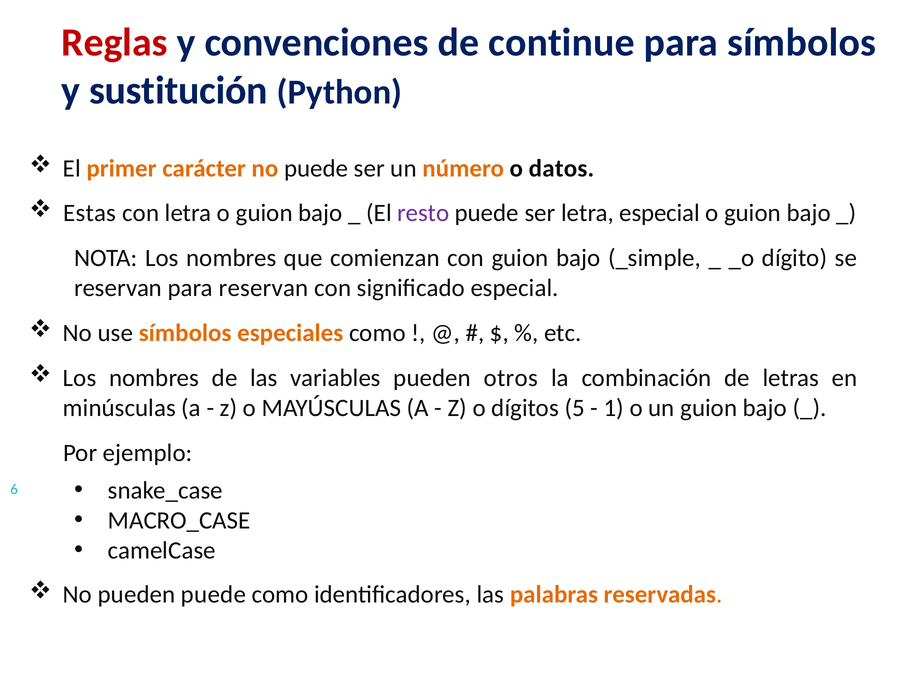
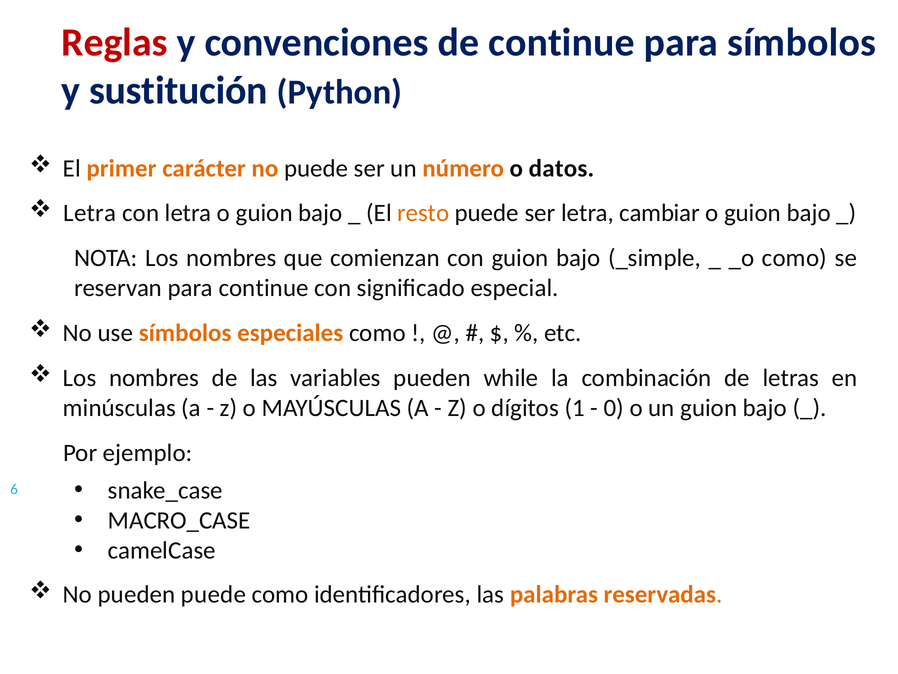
Estas: Estas -> Letra (90, 213)
resto colour: purple -> orange (423, 213)
letra especial: especial -> cambiar (660, 213)
_o dígito: dígito -> como (794, 258)
para reservan: reservan -> continue (264, 288)
otros: otros -> while (511, 378)
5: 5 -> 1 (575, 408)
1: 1 -> 0 (614, 408)
